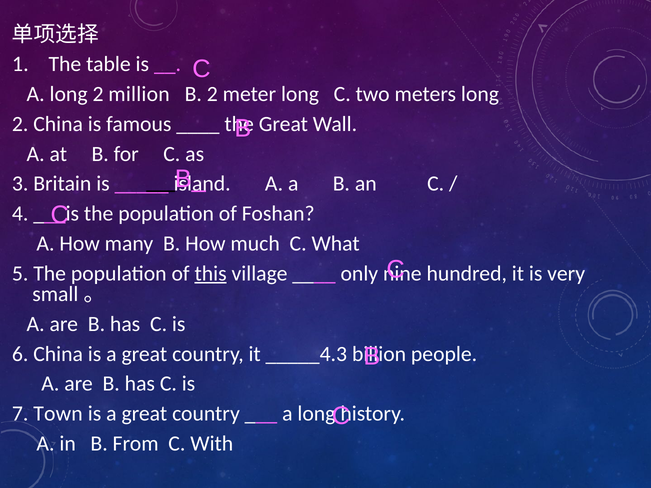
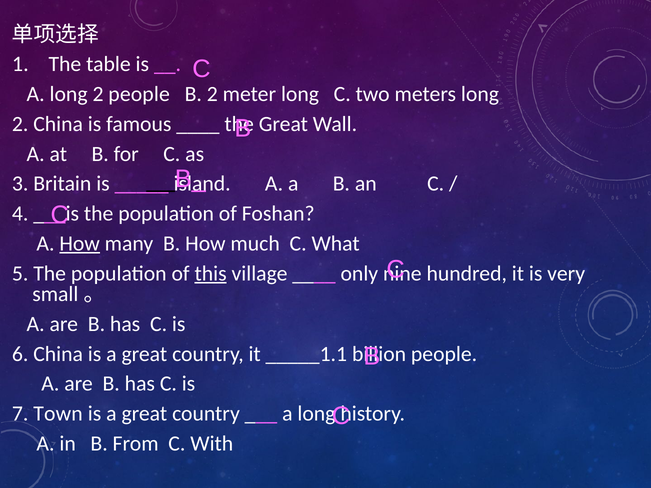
2 million: million -> people (139, 94)
How underline: none -> present (80, 244)
_____4.3: _____4.3 -> _____1.1 (306, 354)
